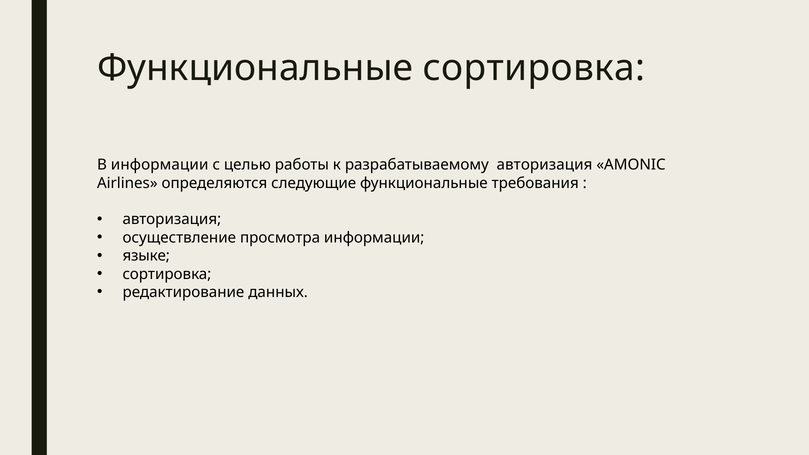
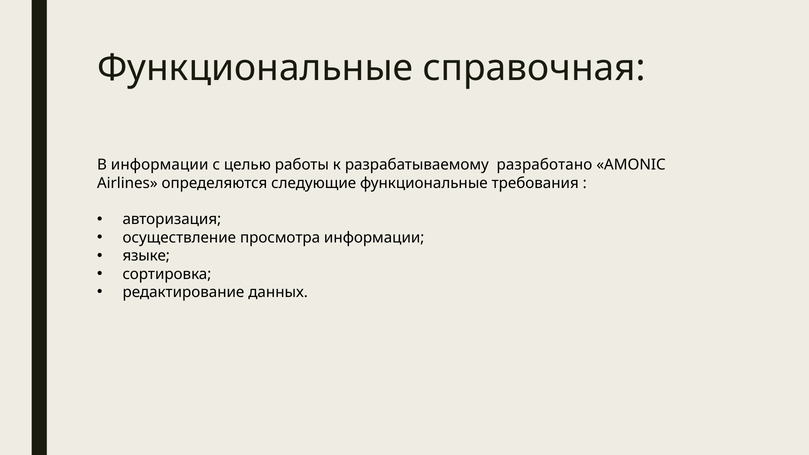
Функциональные сортировка: сортировка -> справочная (534, 68)
разрабатываемому авторизация: авторизация -> разработано (544, 165)
